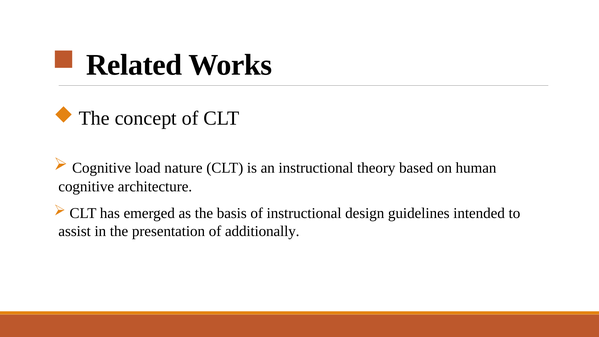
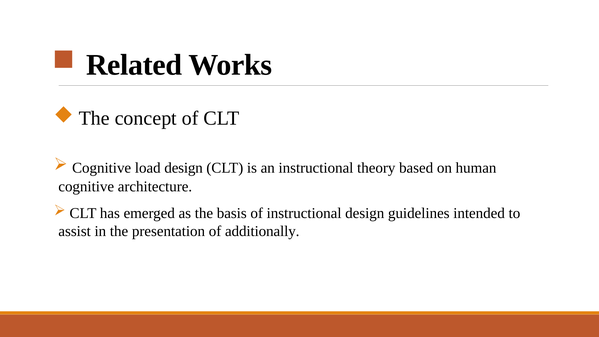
load nature: nature -> design (184, 168)
